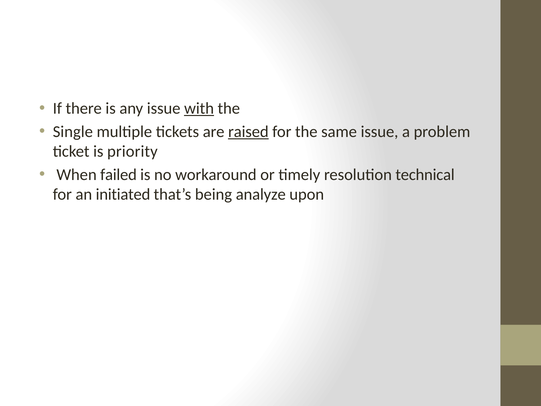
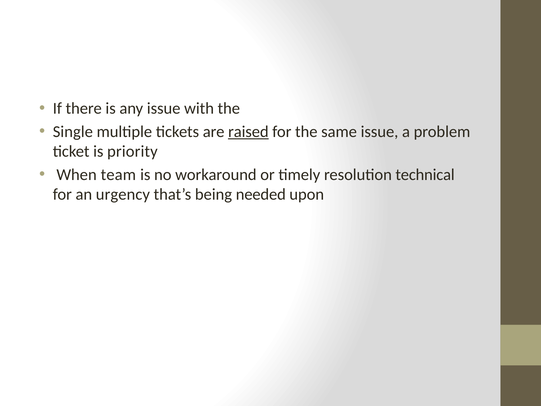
with underline: present -> none (199, 108)
failed: failed -> team (118, 175)
initiated: initiated -> urgency (123, 194)
analyze: analyze -> needed (261, 194)
